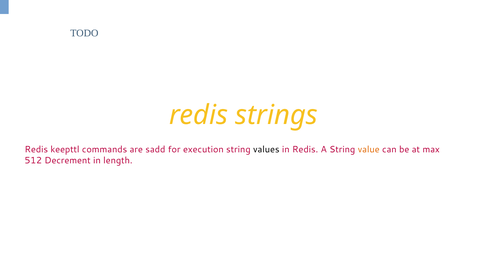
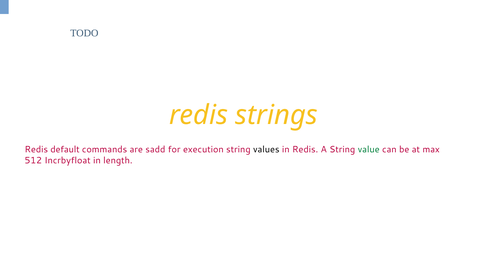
keepttl: keepttl -> default (65, 149)
value colour: orange -> green (369, 149)
Decrement: Decrement -> Incrbyfloat (68, 160)
